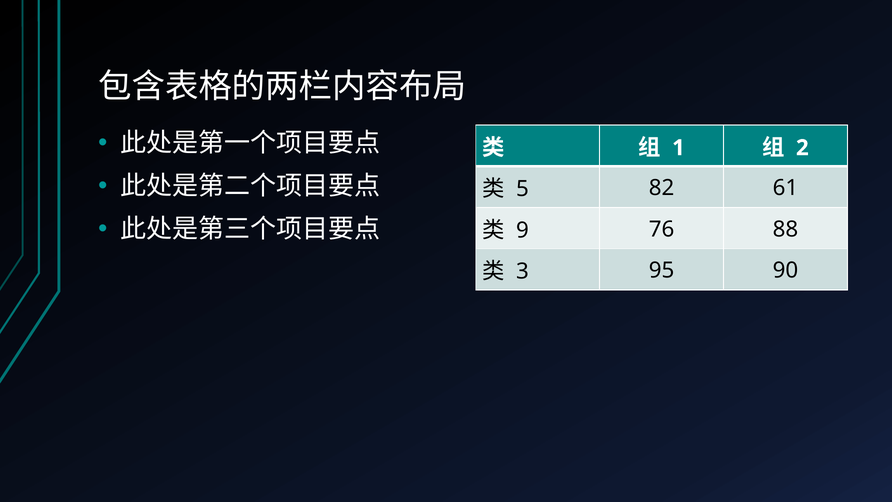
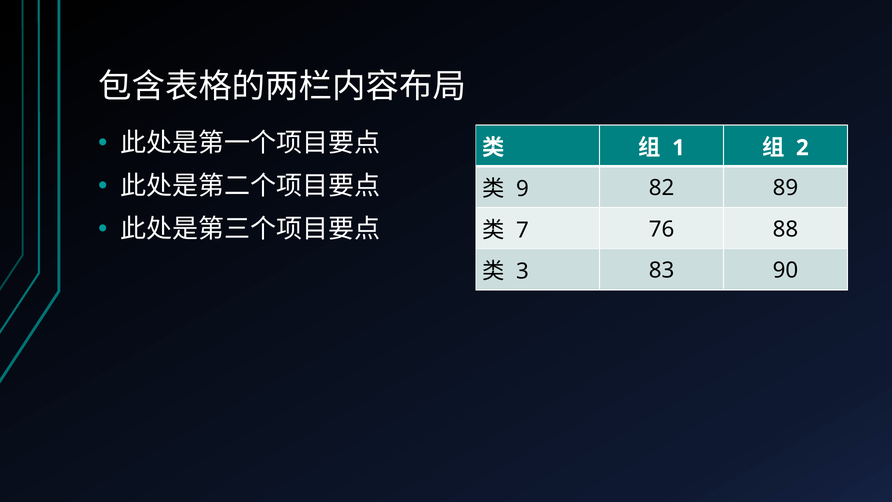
5: 5 -> 9 (522, 189)
61: 61 -> 89 (785, 188)
9: 9 -> 7 (522, 230)
95: 95 -> 83 (662, 271)
